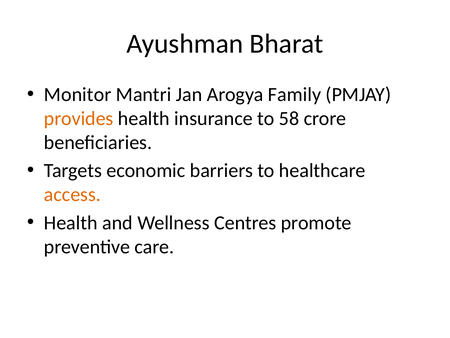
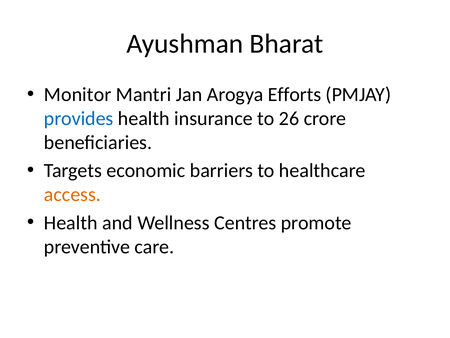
Family: Family -> Efforts (295, 94)
provides colour: orange -> blue (79, 118)
58: 58 -> 26 (289, 118)
